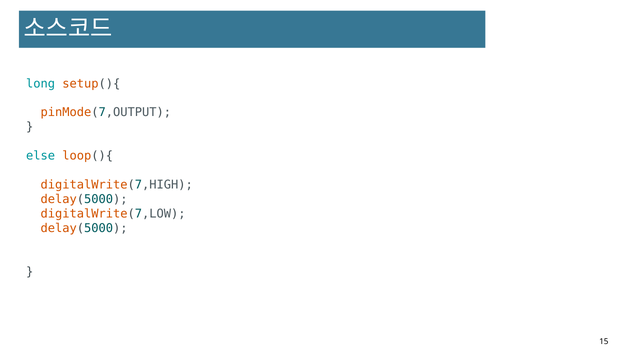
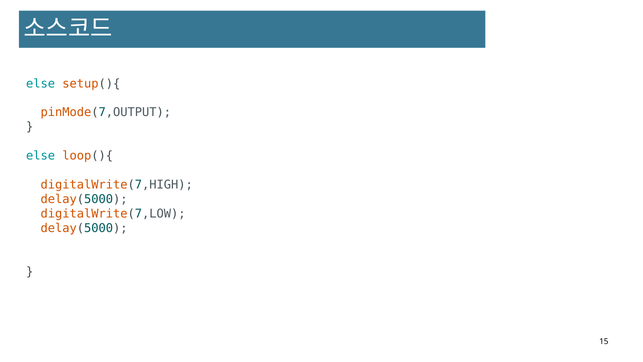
long: long -> else (41, 83)
